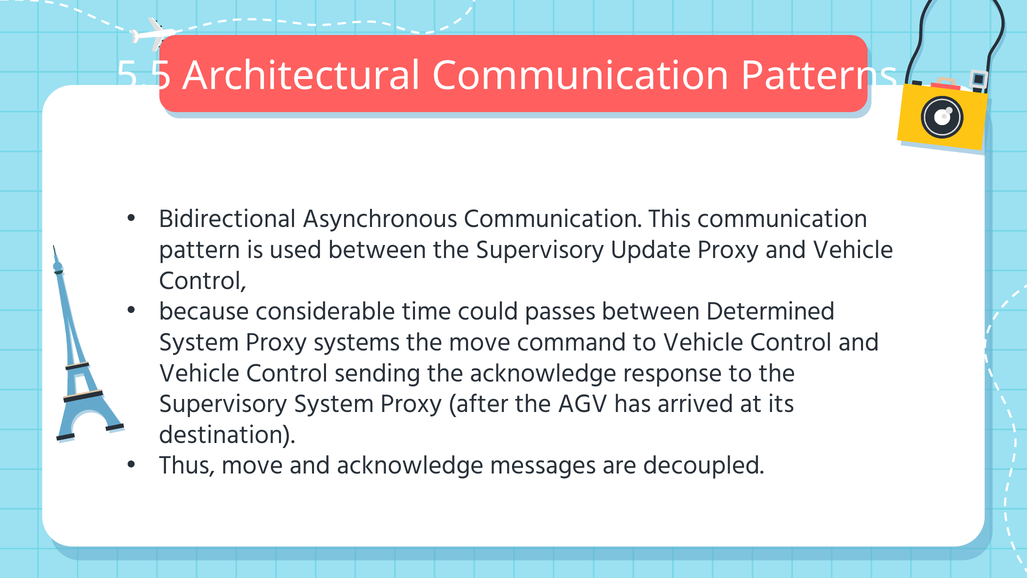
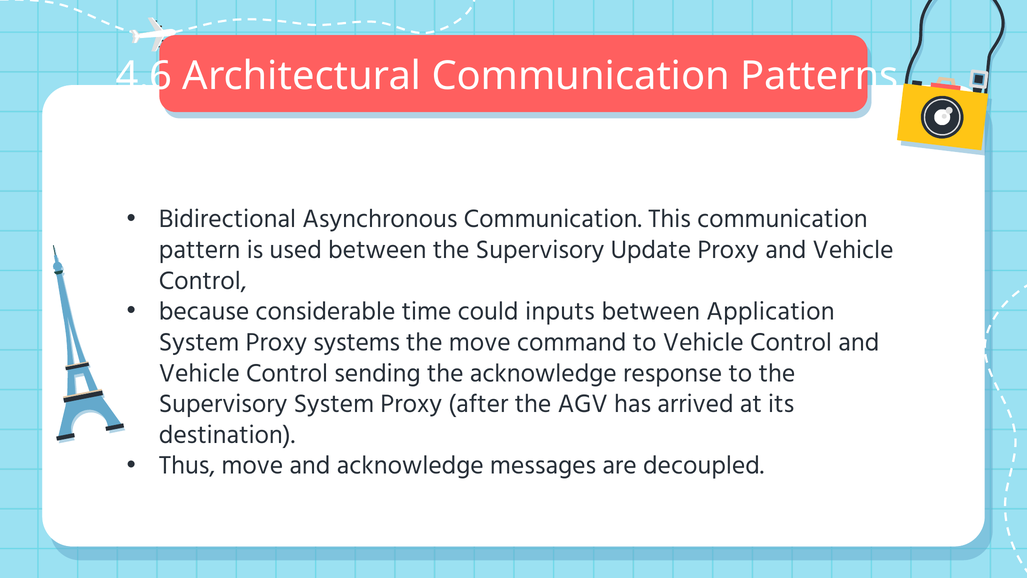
5.5: 5.5 -> 4.6 (144, 76)
passes: passes -> inputs (560, 311)
Determined: Determined -> Application (771, 311)
